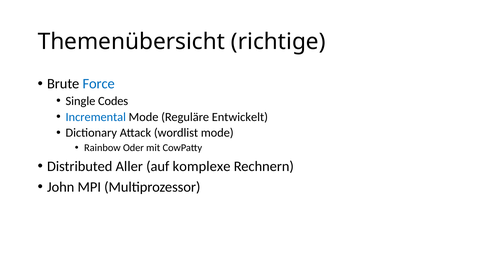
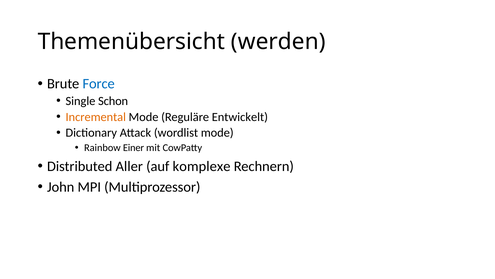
richtige: richtige -> werden (278, 42)
Codes: Codes -> Schon (113, 101)
Incremental colour: blue -> orange (96, 117)
Oder: Oder -> Einer (133, 147)
